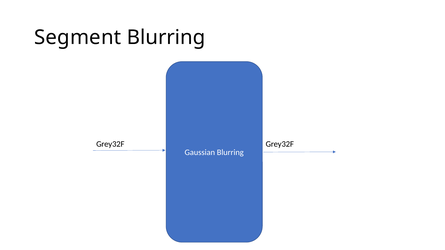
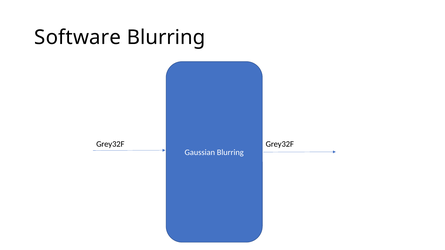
Segment: Segment -> Software (78, 37)
